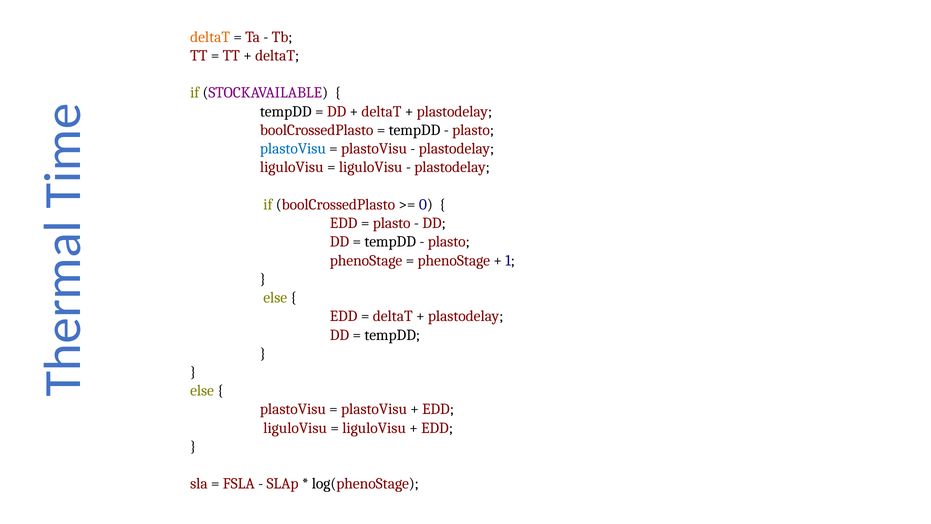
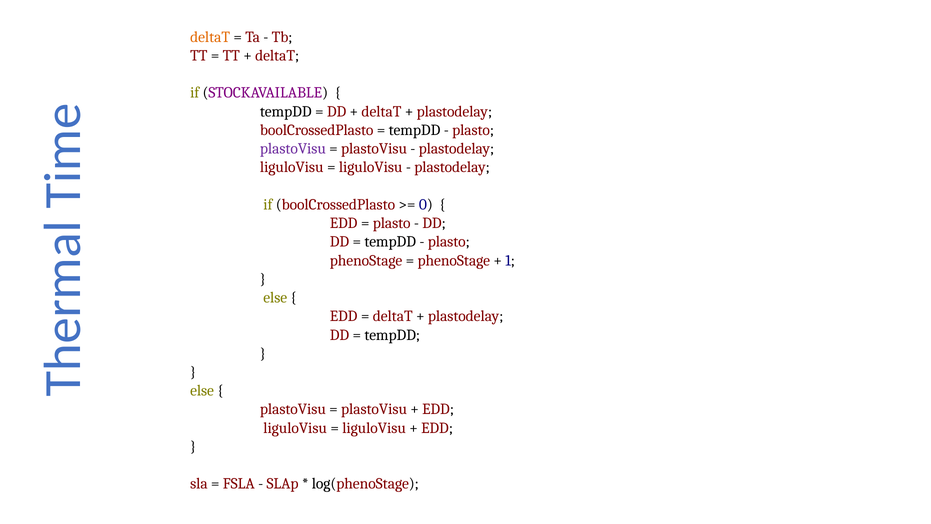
plastoVisu colour: blue -> purple (293, 149)
